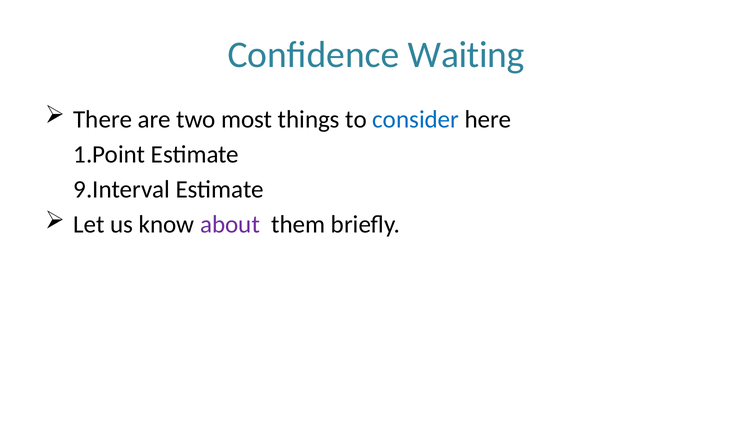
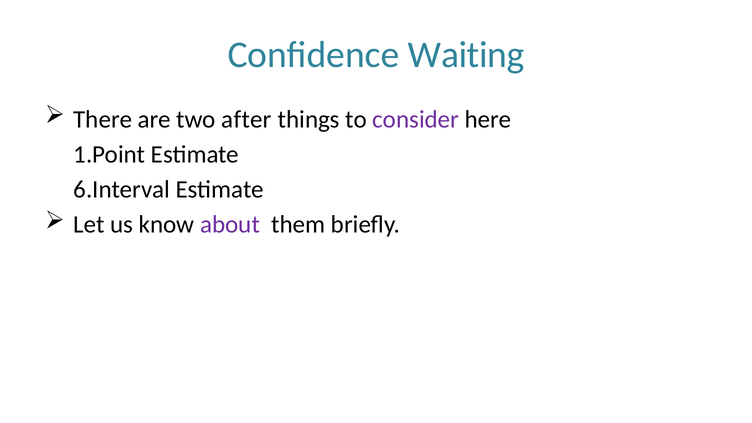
most: most -> after (246, 119)
consider colour: blue -> purple (416, 119)
9.Interval: 9.Interval -> 6.Interval (122, 189)
